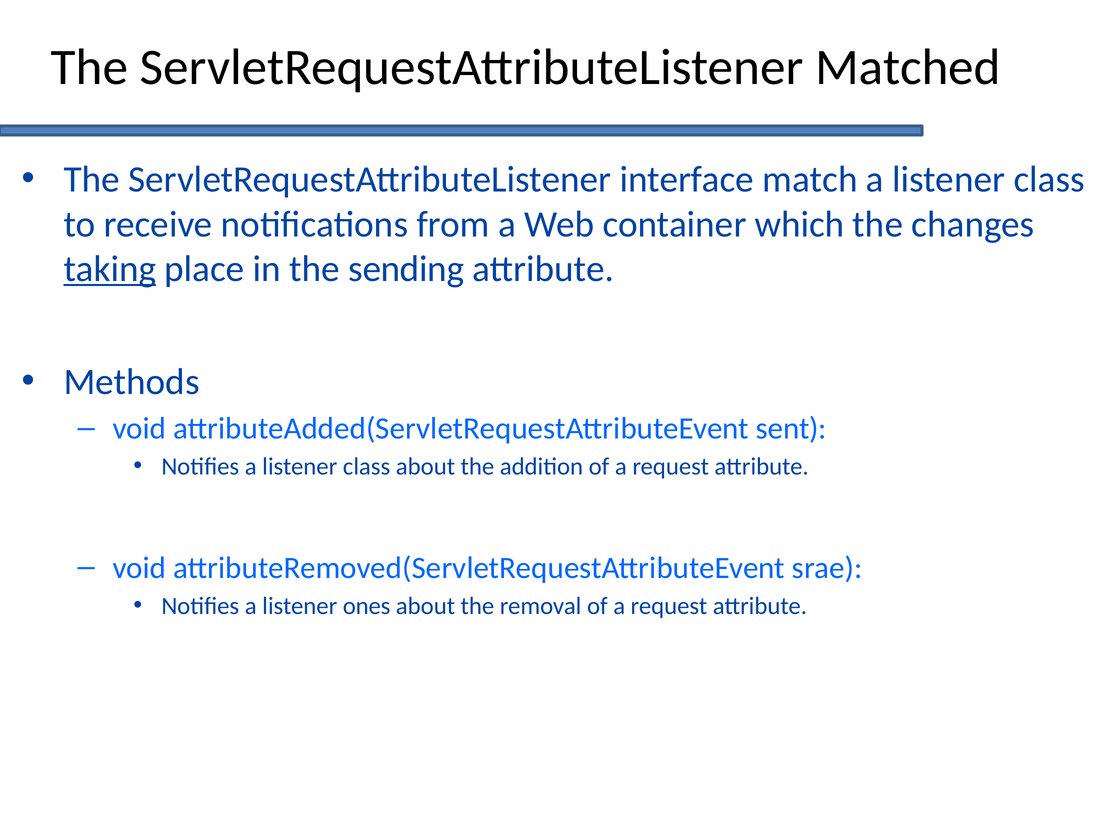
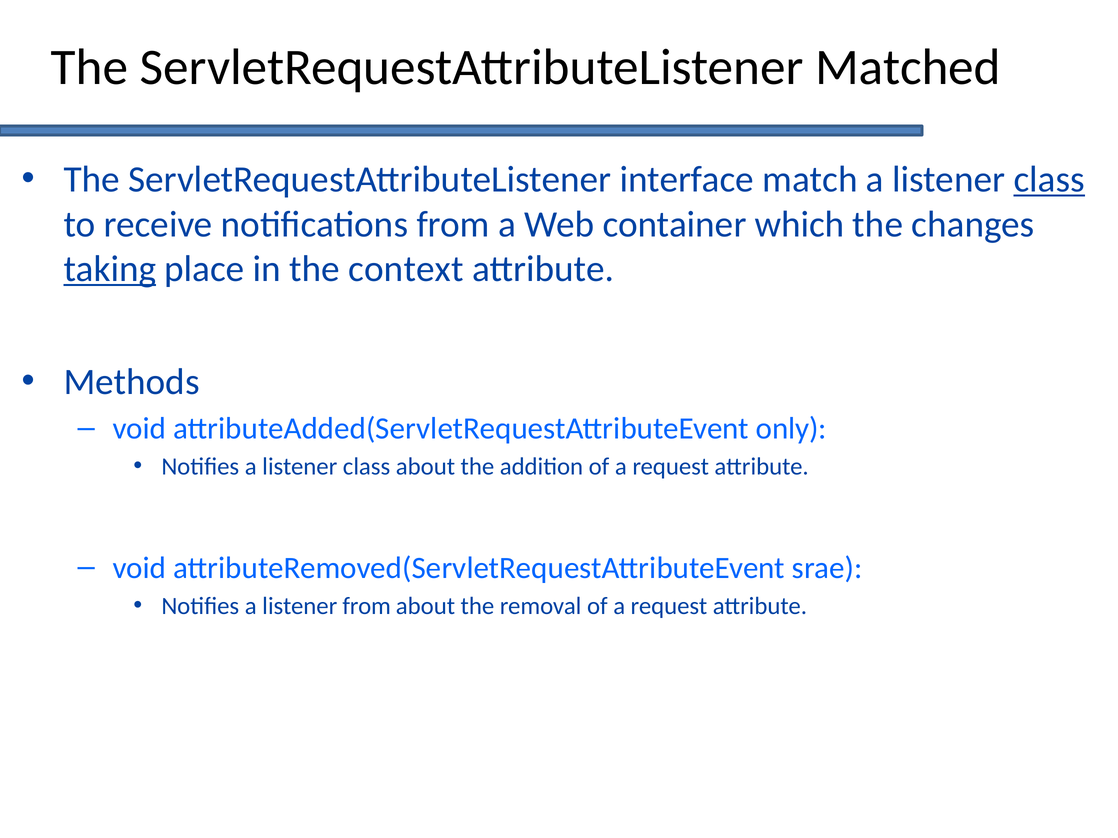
class underline: none -> present (1049, 180)
sending: sending -> context (406, 269)
sent: sent -> only (791, 429)
listener ones: ones -> from (367, 606)
